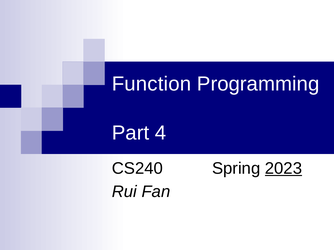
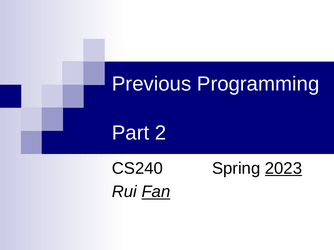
Function: Function -> Previous (152, 84)
4: 4 -> 2 (161, 133)
Fan underline: none -> present (156, 192)
